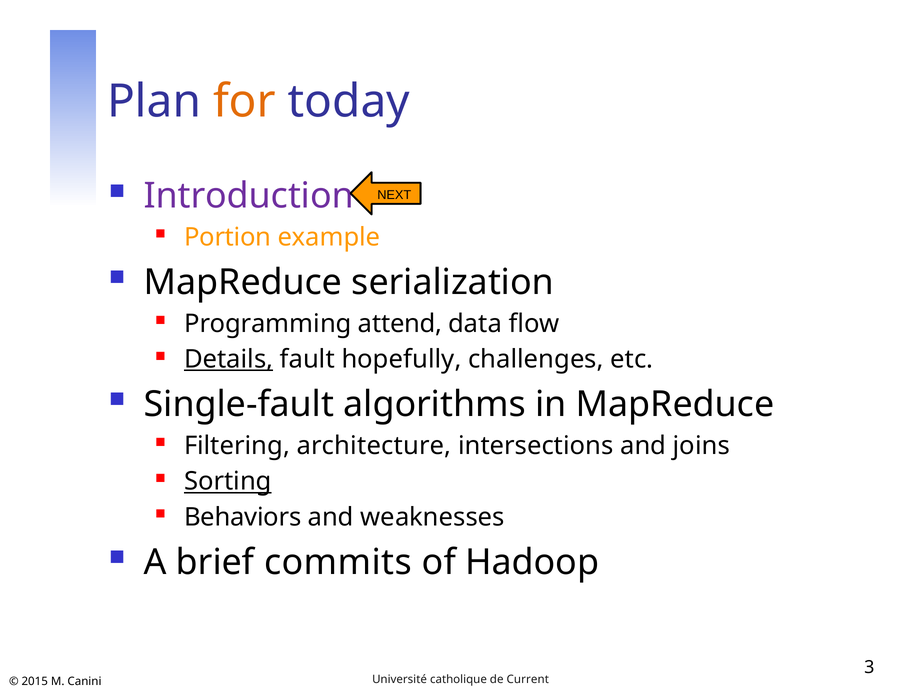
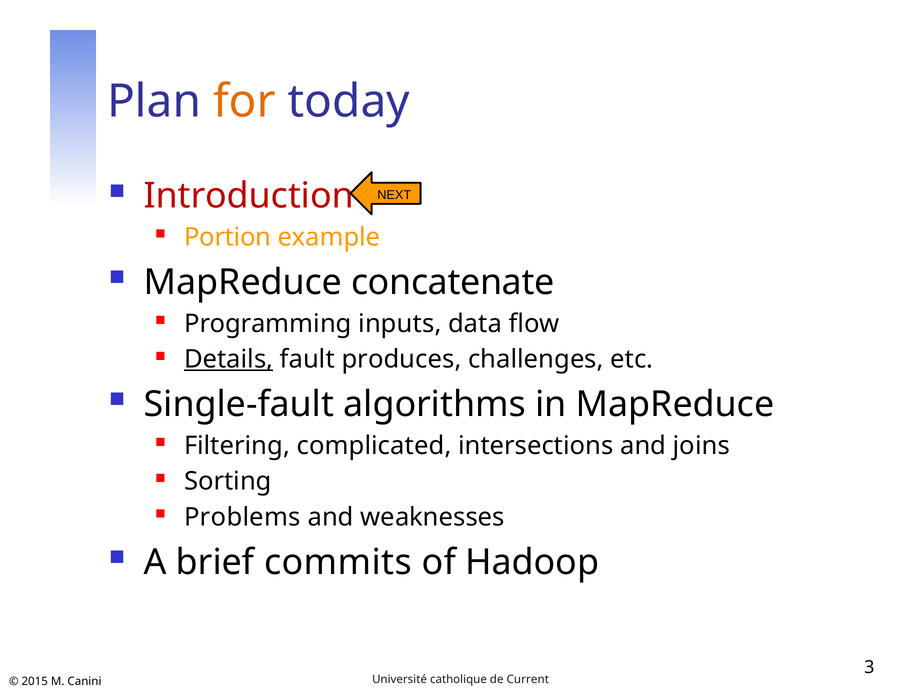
Introduction colour: purple -> red (249, 196)
serialization: serialization -> concatenate (453, 282)
attend: attend -> inputs (400, 323)
hopefully: hopefully -> produces (401, 359)
architecture: architecture -> complicated (374, 445)
Sorting underline: present -> none (228, 481)
Behaviors: Behaviors -> Problems (242, 517)
